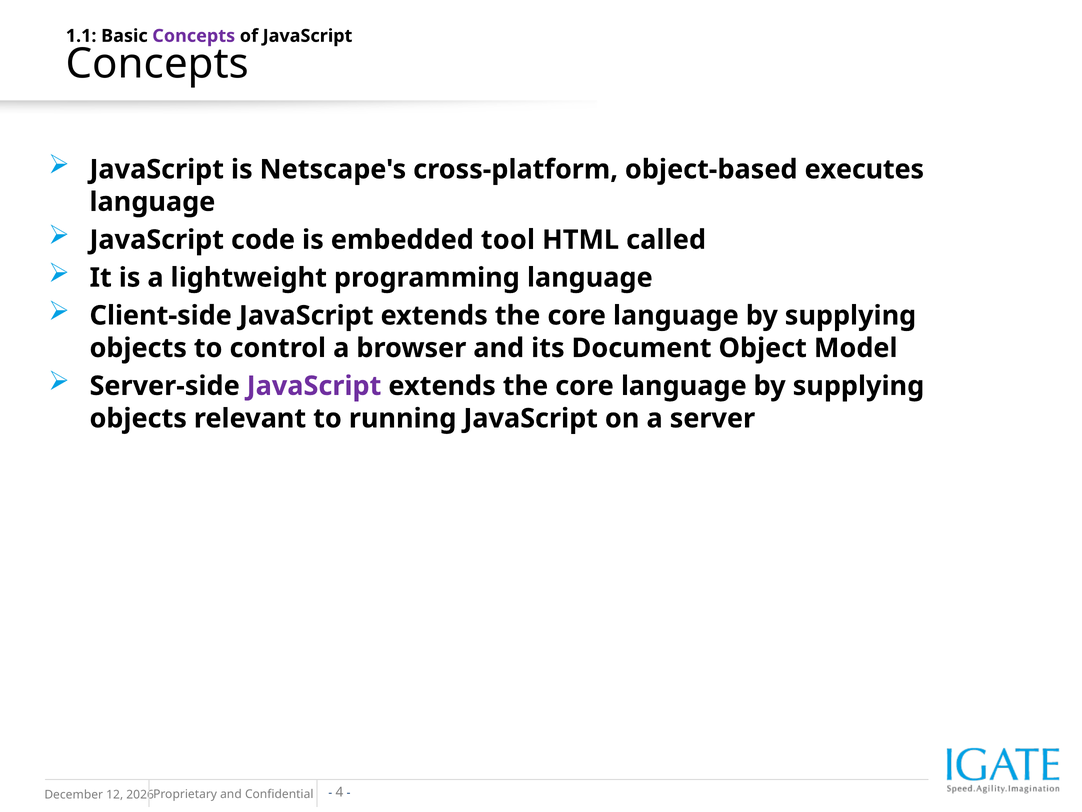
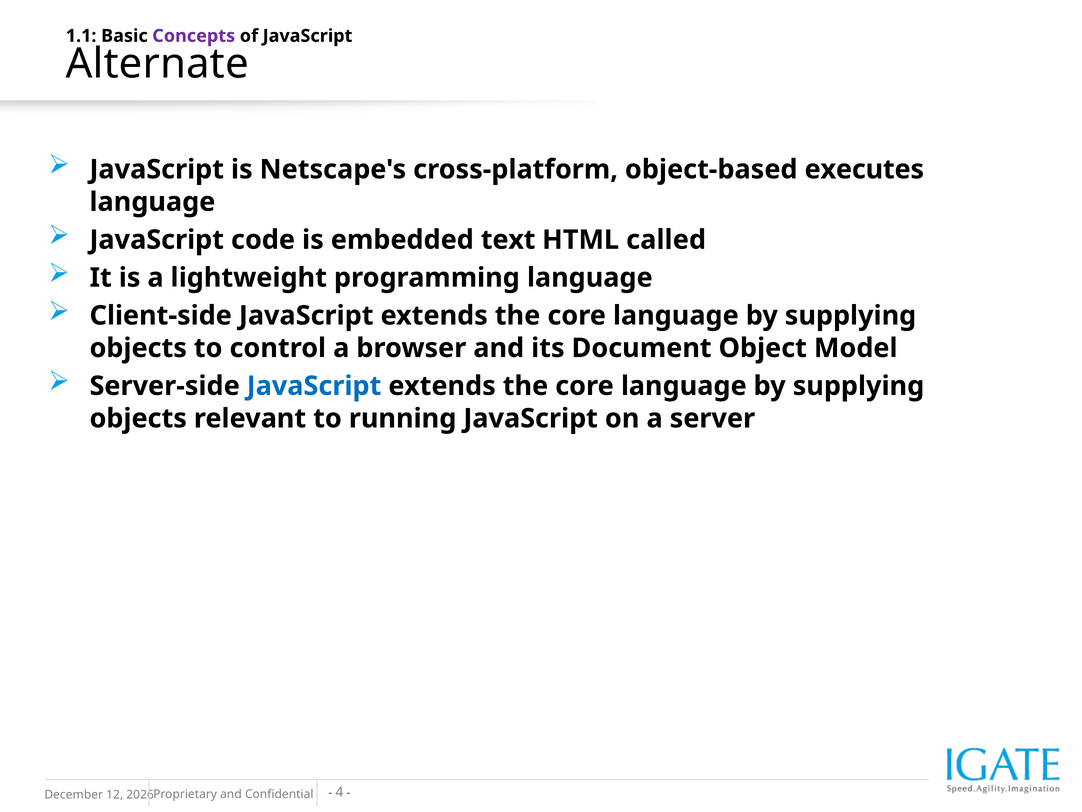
Concepts: Concepts -> Alternate (157, 64)
tool: tool -> text (508, 240)
JavaScript colour: purple -> blue (314, 386)
